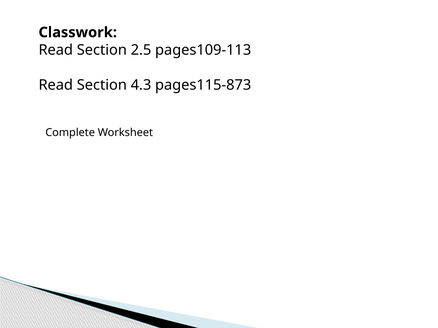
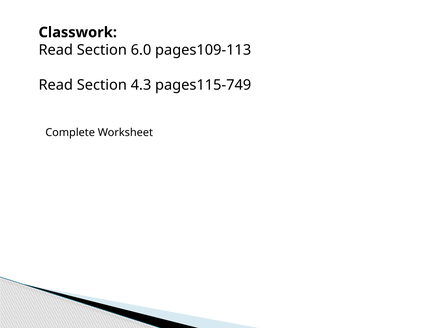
2.5: 2.5 -> 6.0 (141, 50)
pages115-873: pages115-873 -> pages115-749 (203, 85)
